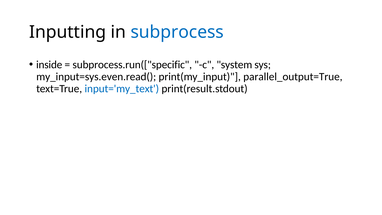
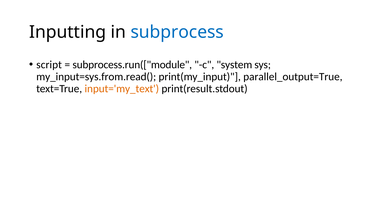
inside: inside -> script (49, 65)
subprocess.run(["specific: subprocess.run(["specific -> subprocess.run(["module (132, 65)
my_input=sys.even.read(: my_input=sys.even.read( -> my_input=sys.from.read( (96, 77)
input='my_text colour: blue -> orange (122, 89)
